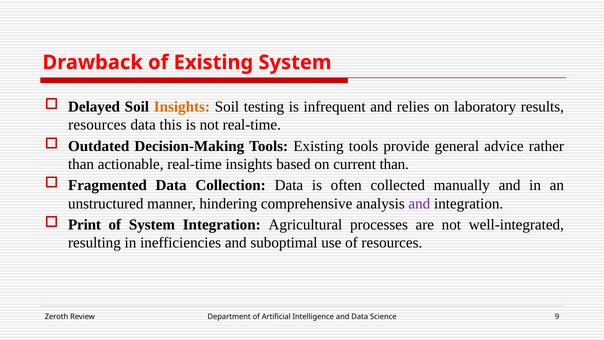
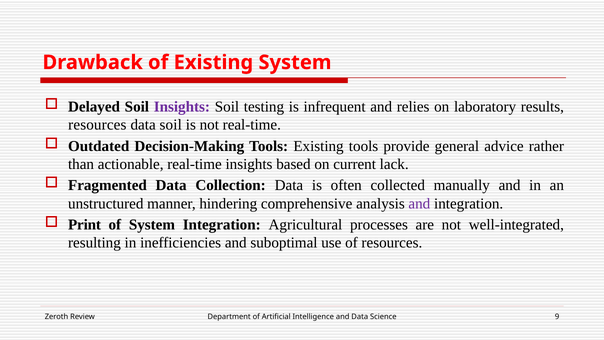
Insights colour: orange -> purple (182, 107)
data this: this -> soil (171, 125)
current than: than -> lack (394, 164)
